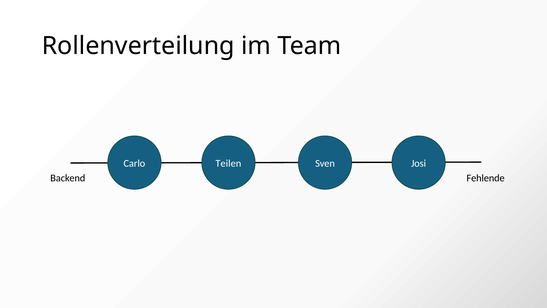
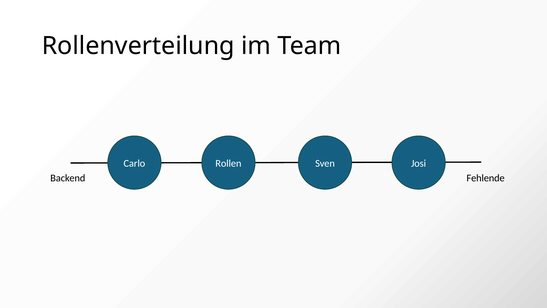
Teilen: Teilen -> Rollen (228, 163)
